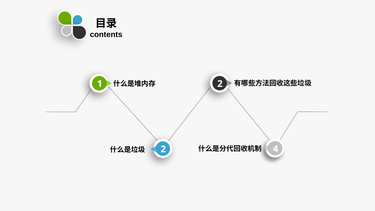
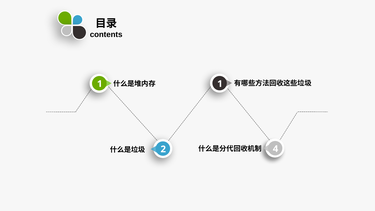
2: 2 -> 1 (220, 84)
